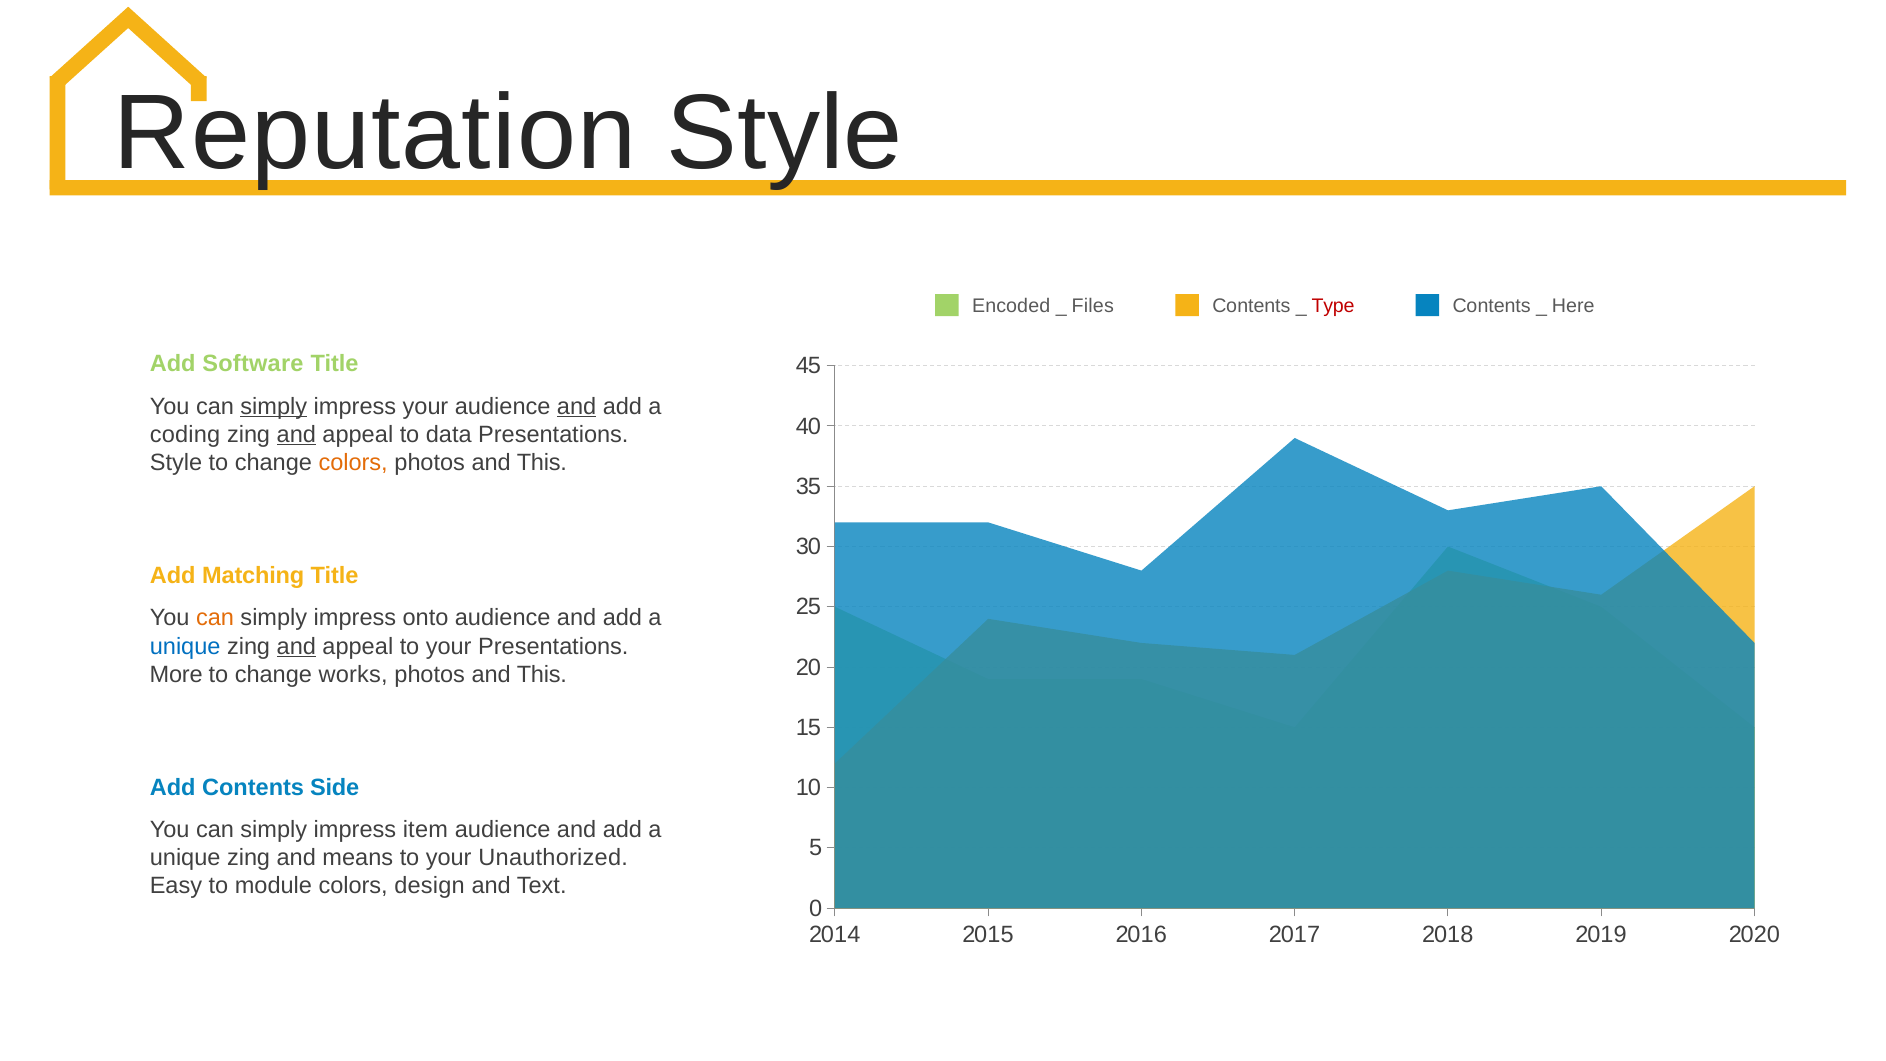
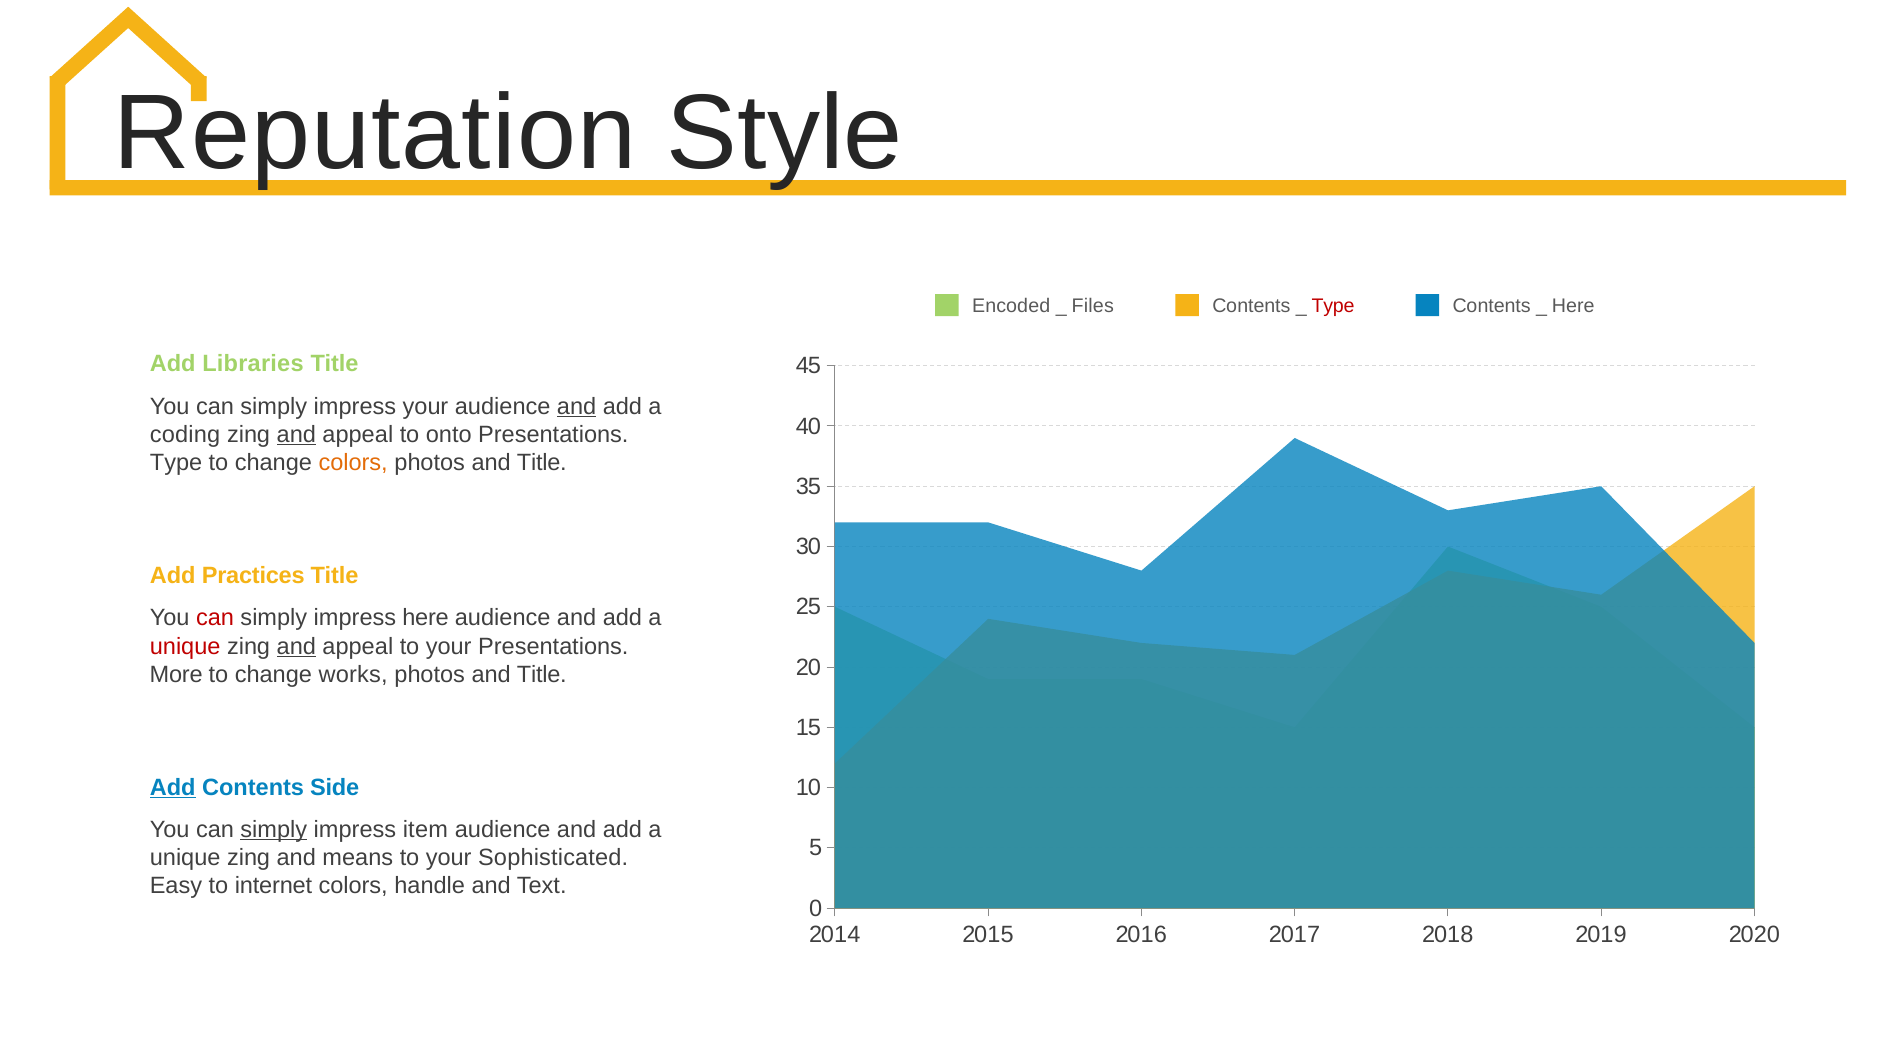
Software: Software -> Libraries (253, 364)
simply underline: present -> none (274, 406)
data: data -> onto (449, 435)
Style: Style -> Type (176, 463)
This: This -> Title (542, 463)
Matching: Matching -> Practices (253, 576)
can colour: orange -> red (215, 618)
impress onto: onto -> here (426, 618)
unique colour: blue -> red (185, 646)
This: This -> Title (542, 674)
Add underline: none -> present (173, 787)
simply underline: none -> present (274, 830)
Unauthorized: Unauthorized -> Sophisticated (553, 858)
module: module -> internet (273, 886)
design: design -> handle (430, 886)
